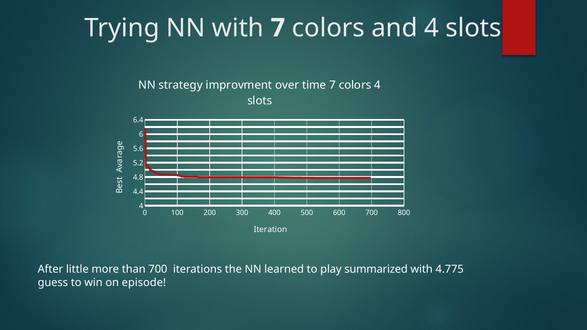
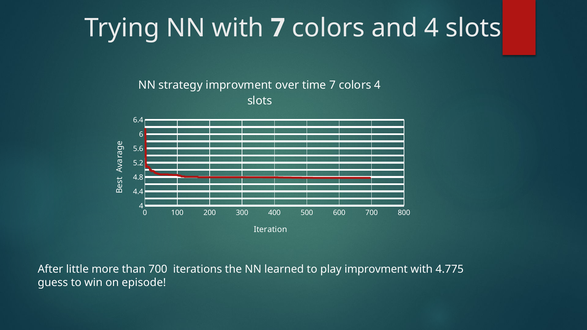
play summarized: summarized -> improvment (376, 269)
